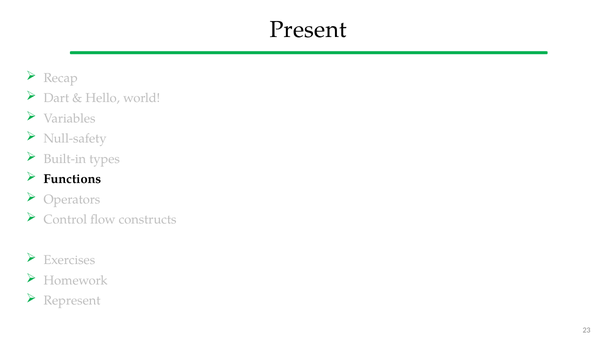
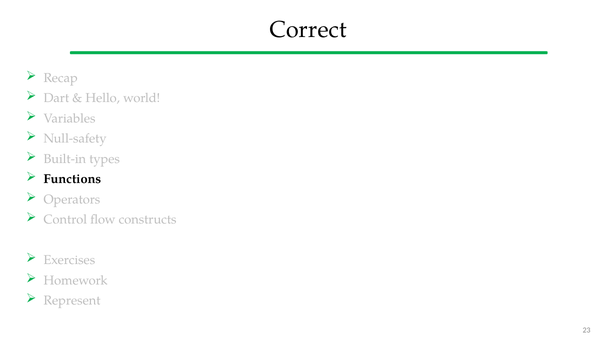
Present: Present -> Correct (308, 30)
